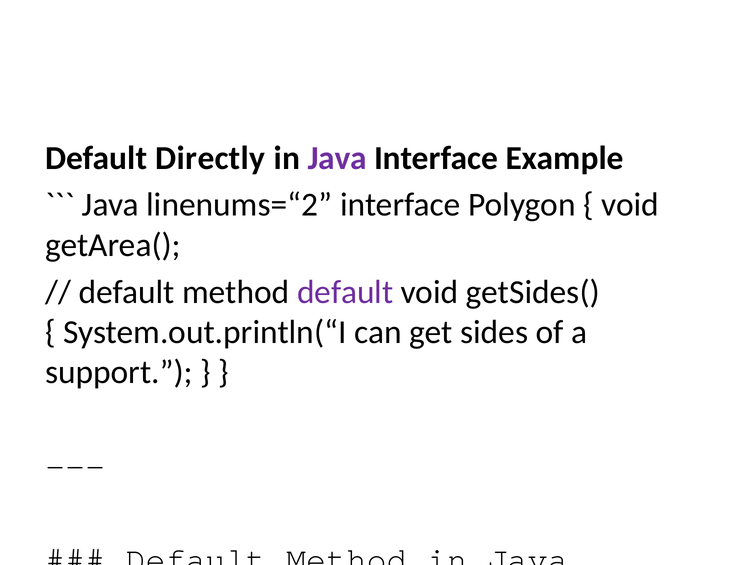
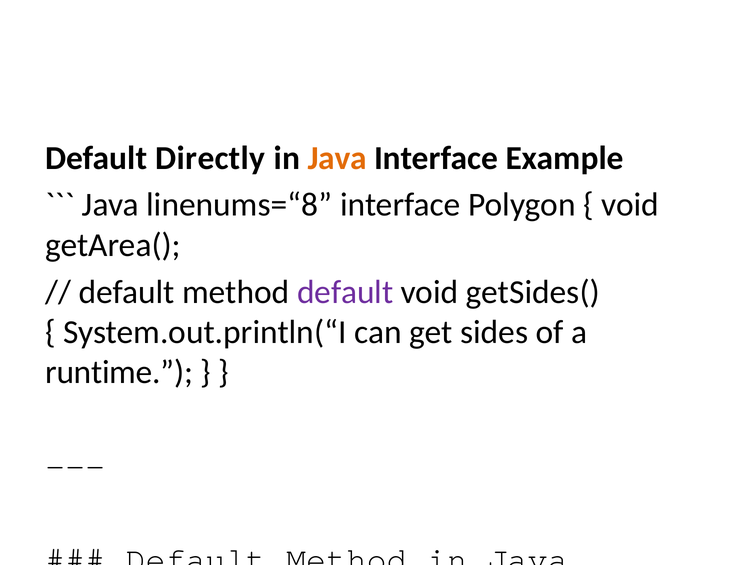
Java colour: purple -> orange (337, 158)
linenums=“2: linenums=“2 -> linenums=“8 (239, 205)
support: support -> runtime (119, 372)
